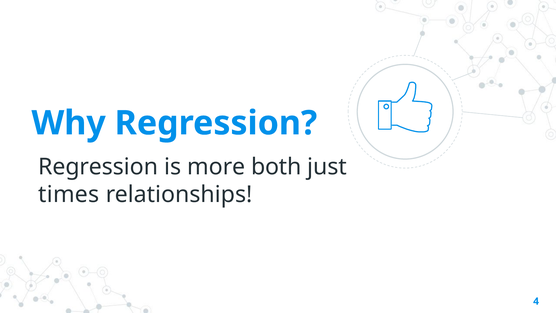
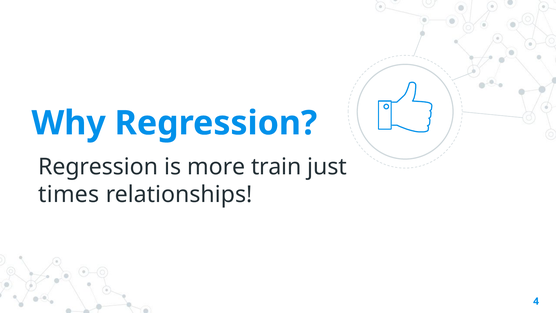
both: both -> train (276, 167)
